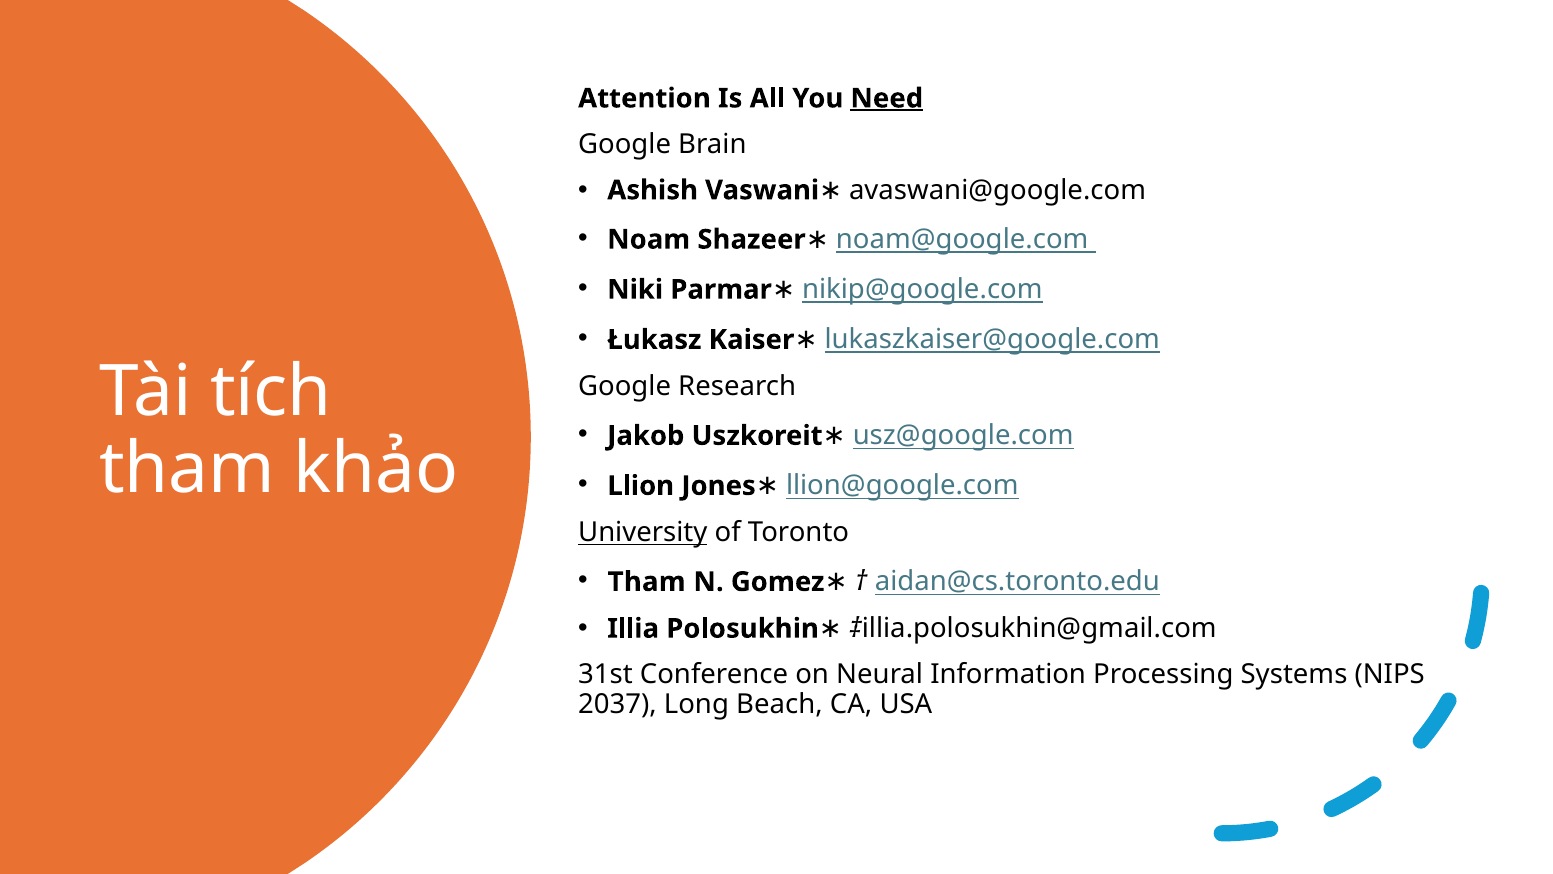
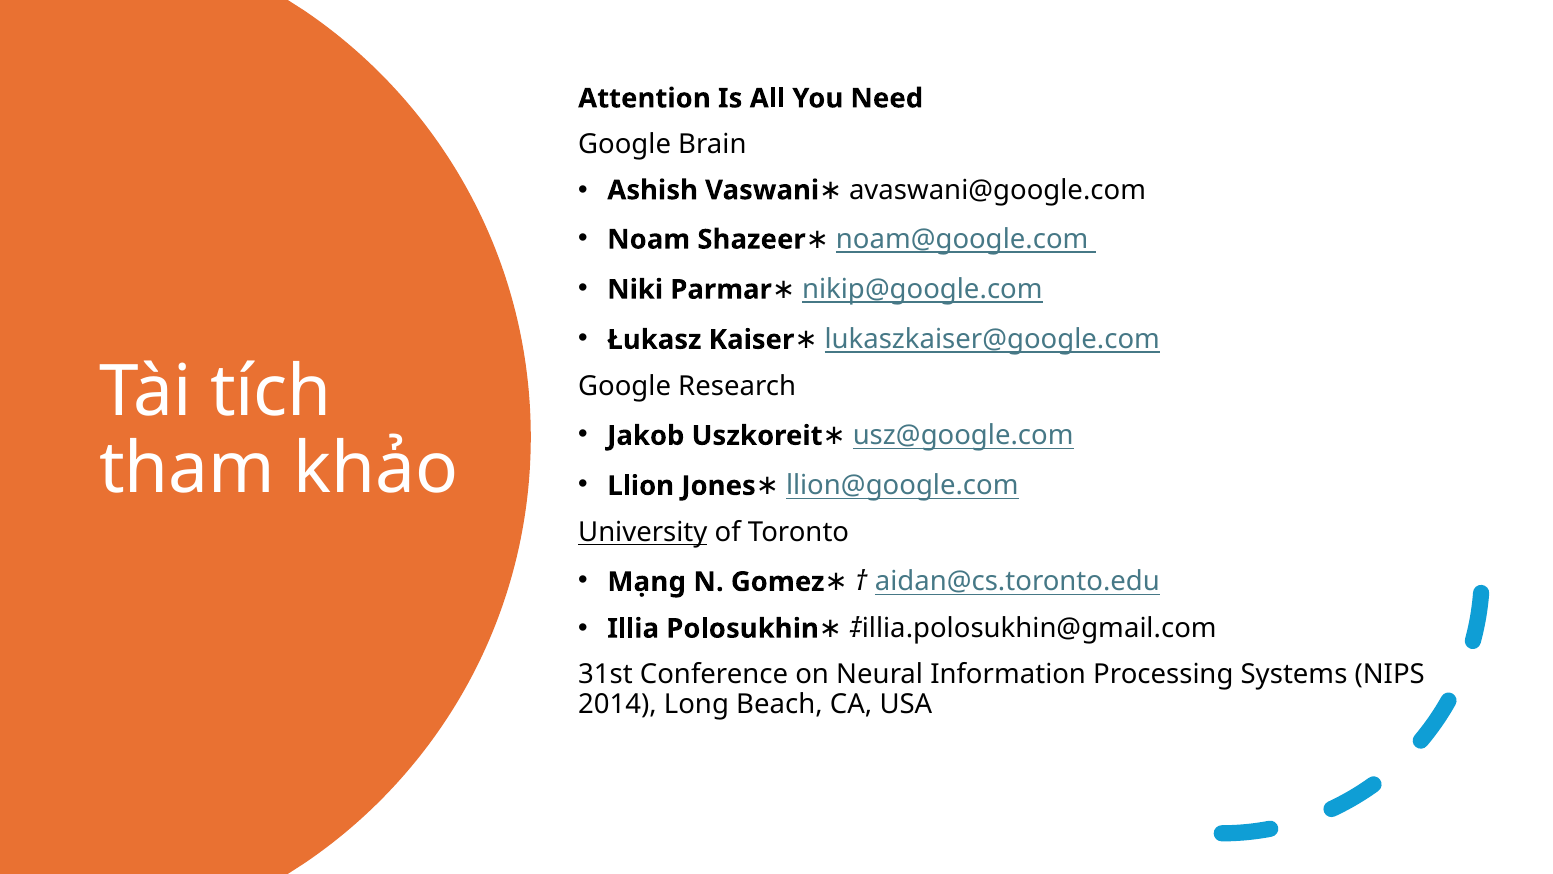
Need underline: present -> none (887, 98)
Tham: Tham -> Mạng (647, 582)
2037: 2037 -> 2014 (617, 704)
